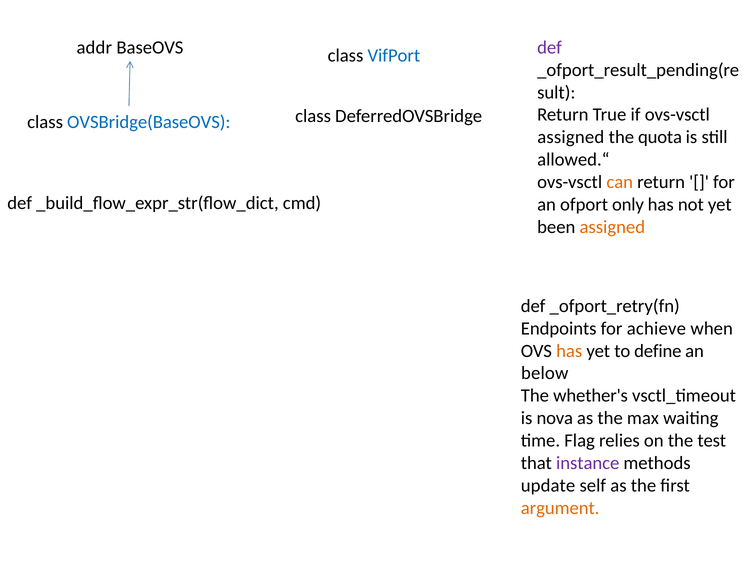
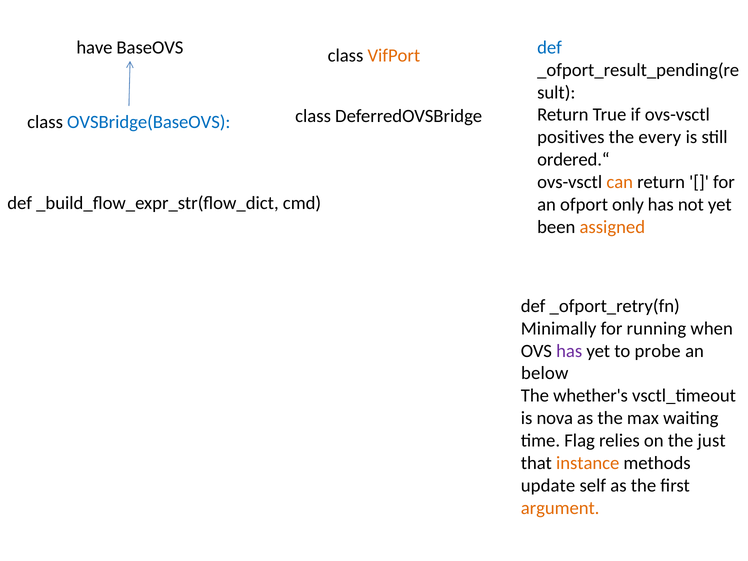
addr: addr -> have (94, 47)
def colour: purple -> blue (550, 47)
VifPort colour: blue -> orange (394, 56)
assigned: assigned -> positives (571, 137)
quota: quota -> every (660, 137)
allowed.“: allowed.“ -> ordered.“ (573, 160)
Endpoints: Endpoints -> Minimally (559, 328)
achieve: achieve -> running (656, 328)
has colour: orange -> purple (569, 351)
define: define -> probe (658, 351)
test: test -> just (712, 441)
instance colour: purple -> orange (588, 463)
